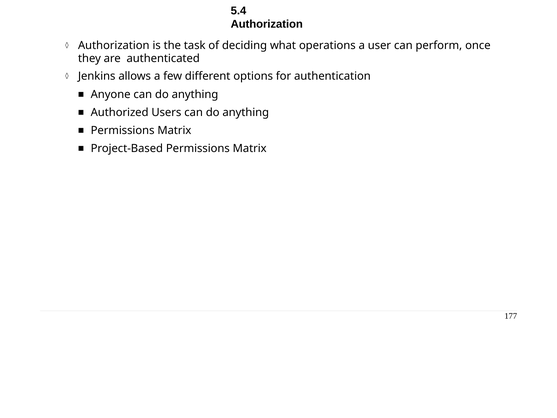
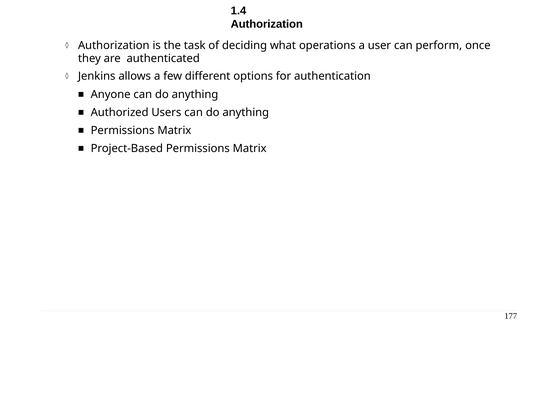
5.4: 5.4 -> 1.4 (239, 11)
